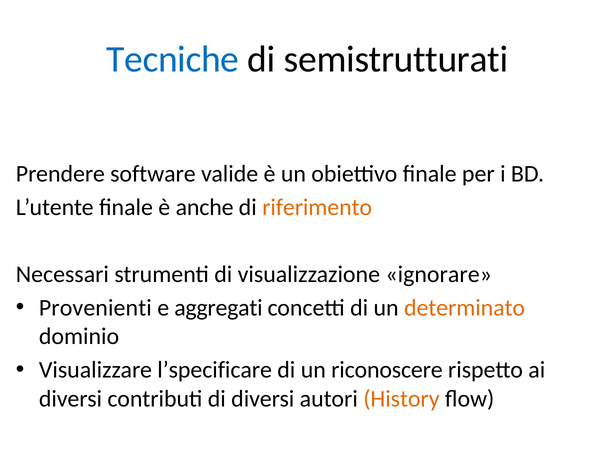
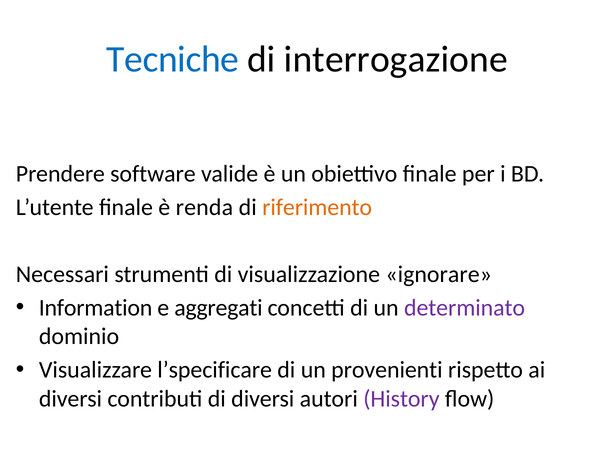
semistrutturati: semistrutturati -> interrogazione (396, 60)
anche: anche -> renda (204, 208)
Provenienti: Provenienti -> Information (96, 308)
determinato colour: orange -> purple (465, 308)
riconoscere: riconoscere -> provenienti (387, 370)
History colour: orange -> purple (401, 399)
